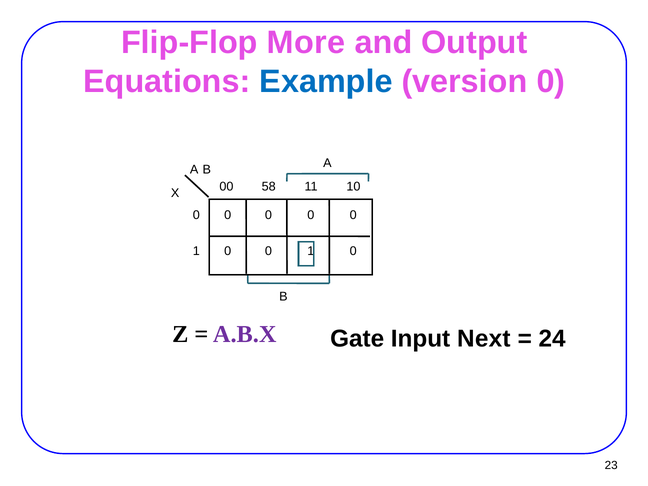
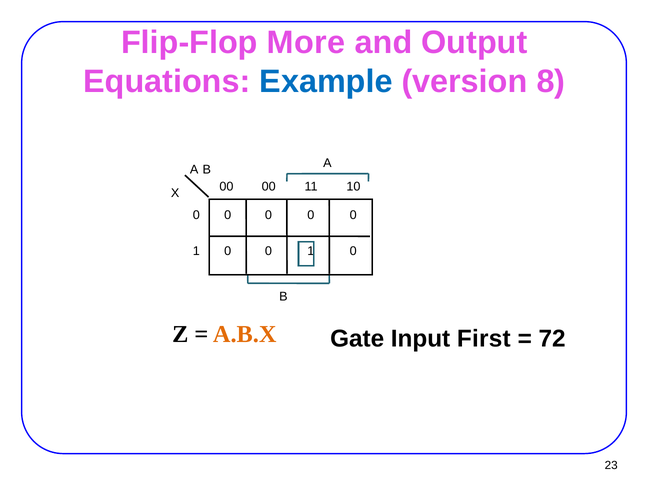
version 0: 0 -> 8 (551, 81)
00 58: 58 -> 00 (269, 187)
A.B.X colour: purple -> orange (245, 334)
Next: Next -> First (484, 339)
24: 24 -> 72 (552, 339)
